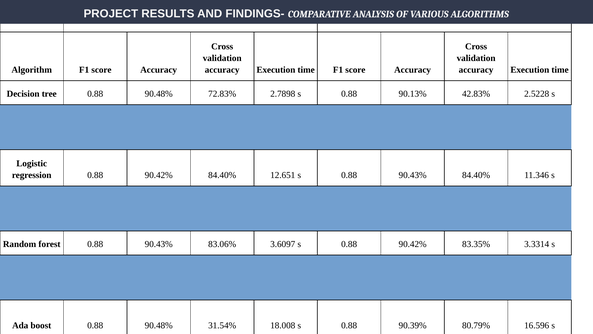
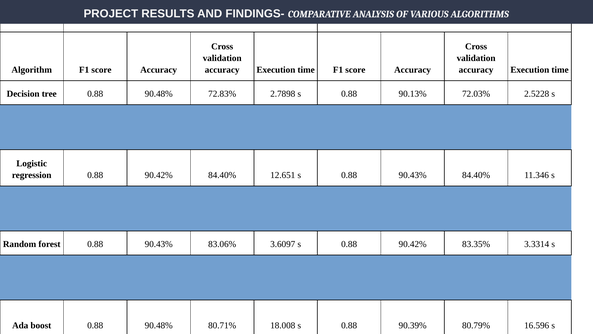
42.83%: 42.83% -> 72.03% (476, 94)
31.54%: 31.54% -> 80.71% (222, 325)
